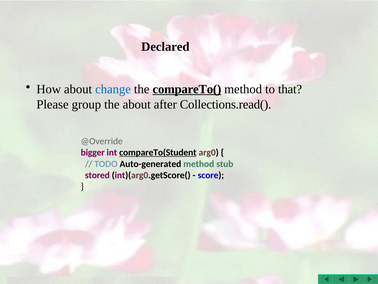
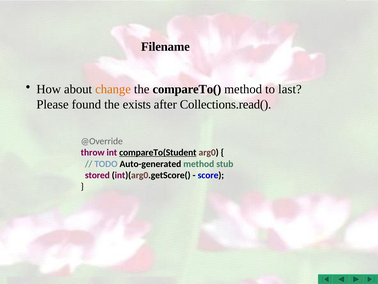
Declared: Declared -> Filename (165, 47)
change colour: blue -> orange (113, 89)
compareTo( underline: present -> none (187, 89)
that: that -> last (290, 89)
group: group -> found (86, 104)
the about: about -> exists (137, 104)
bigger: bigger -> throw (93, 152)
